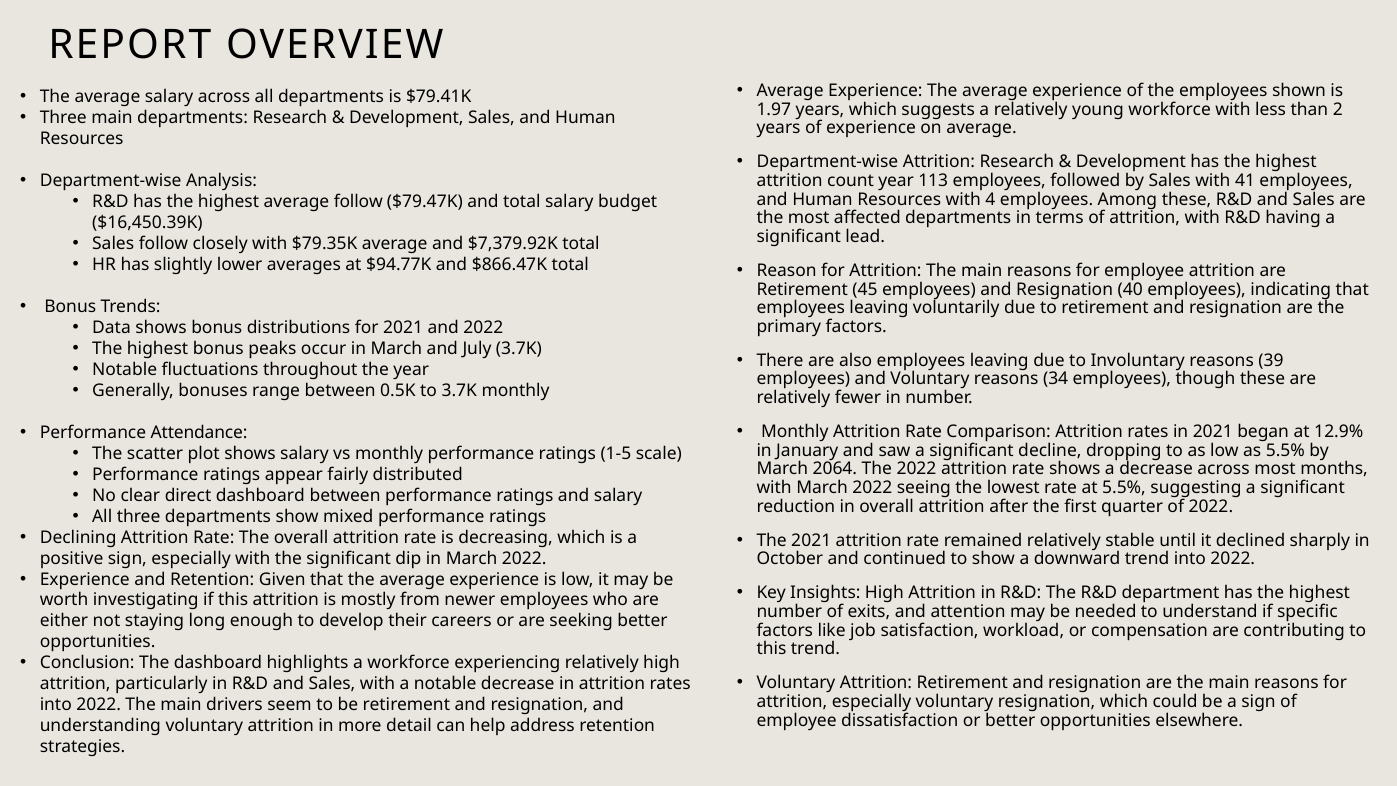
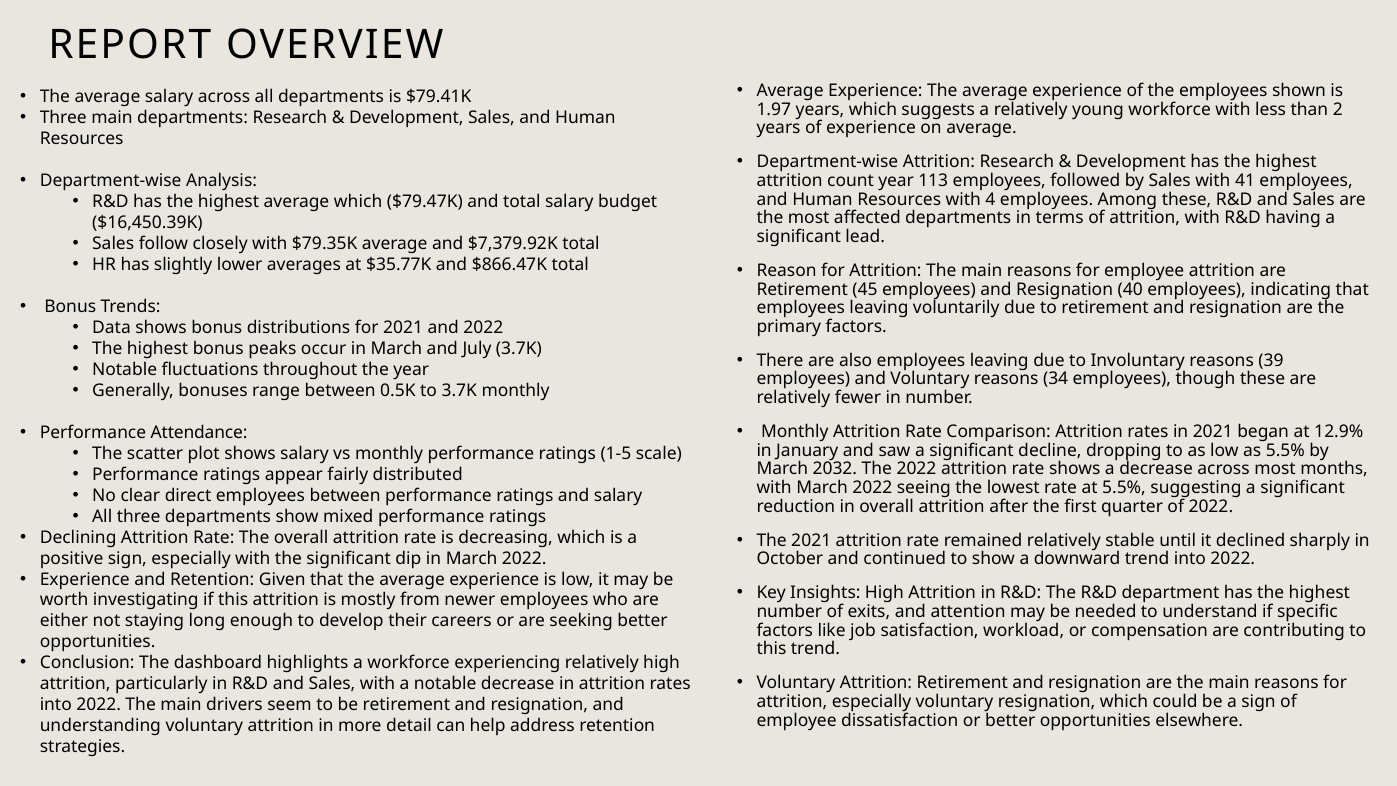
average follow: follow -> which (358, 202)
$94.77K: $94.77K -> $35.77K (399, 265)
2064: 2064 -> 2032 (835, 469)
direct dashboard: dashboard -> employees (260, 495)
